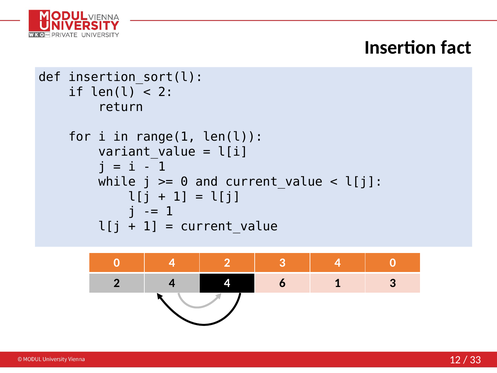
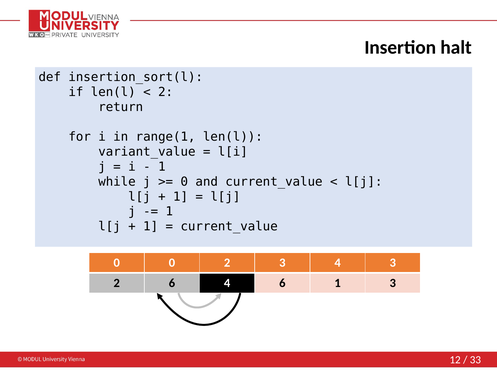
fact: fact -> halt (456, 47)
0 4: 4 -> 0 (172, 263)
4 0: 0 -> 3 (393, 263)
2 4: 4 -> 6 (172, 283)
